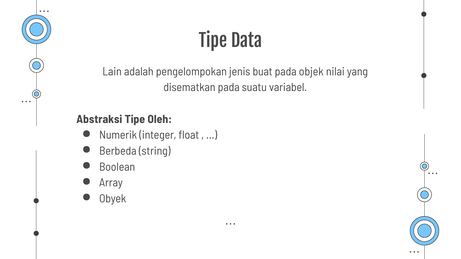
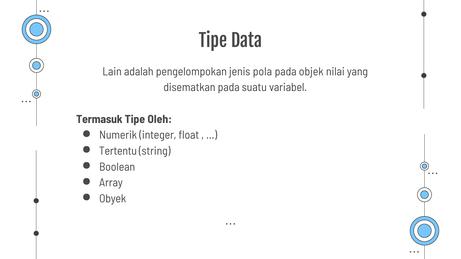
buat: buat -> pola (262, 72)
Abstraksi: Abstraksi -> Termasuk (99, 119)
Berbeda: Berbeda -> Tertentu (118, 151)
